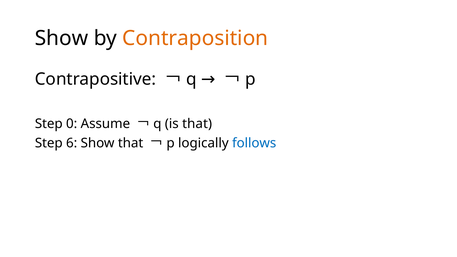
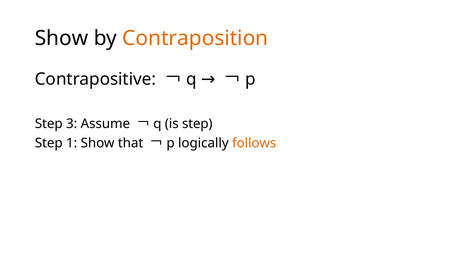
0: 0 -> 3 (72, 124)
is that: that -> step (197, 124)
6: 6 -> 1 (72, 143)
follows colour: blue -> orange (254, 143)
